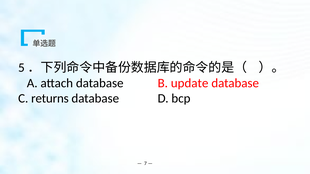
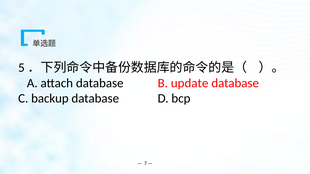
returns: returns -> backup (50, 99)
